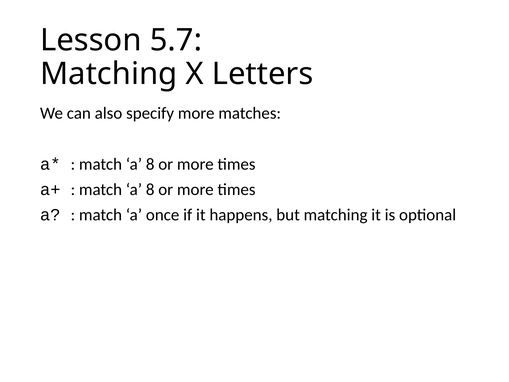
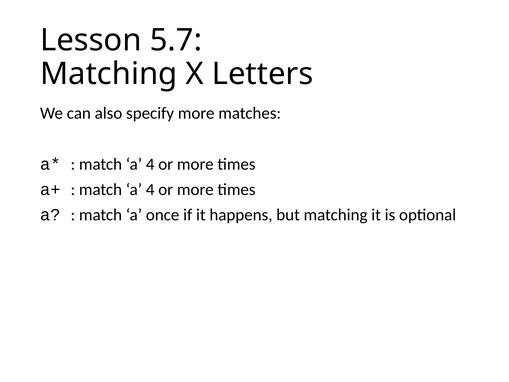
8: 8 -> 4 (150, 164)
8: 8 -> 4 (150, 189)
